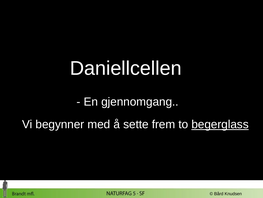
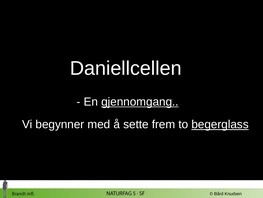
gjennomgang underline: none -> present (140, 101)
